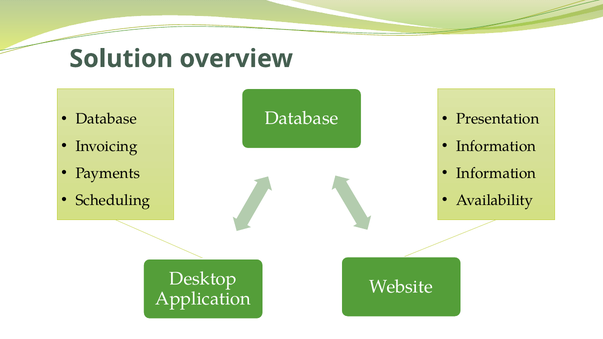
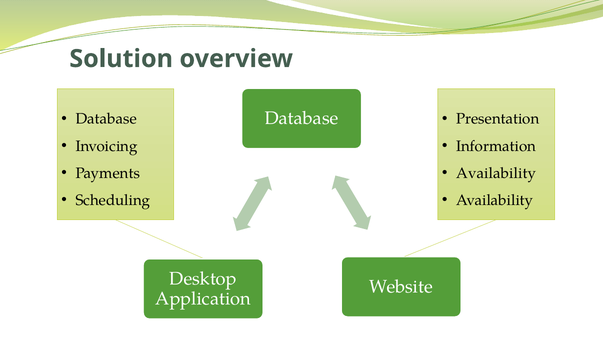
Information: Information -> Availability (496, 173)
